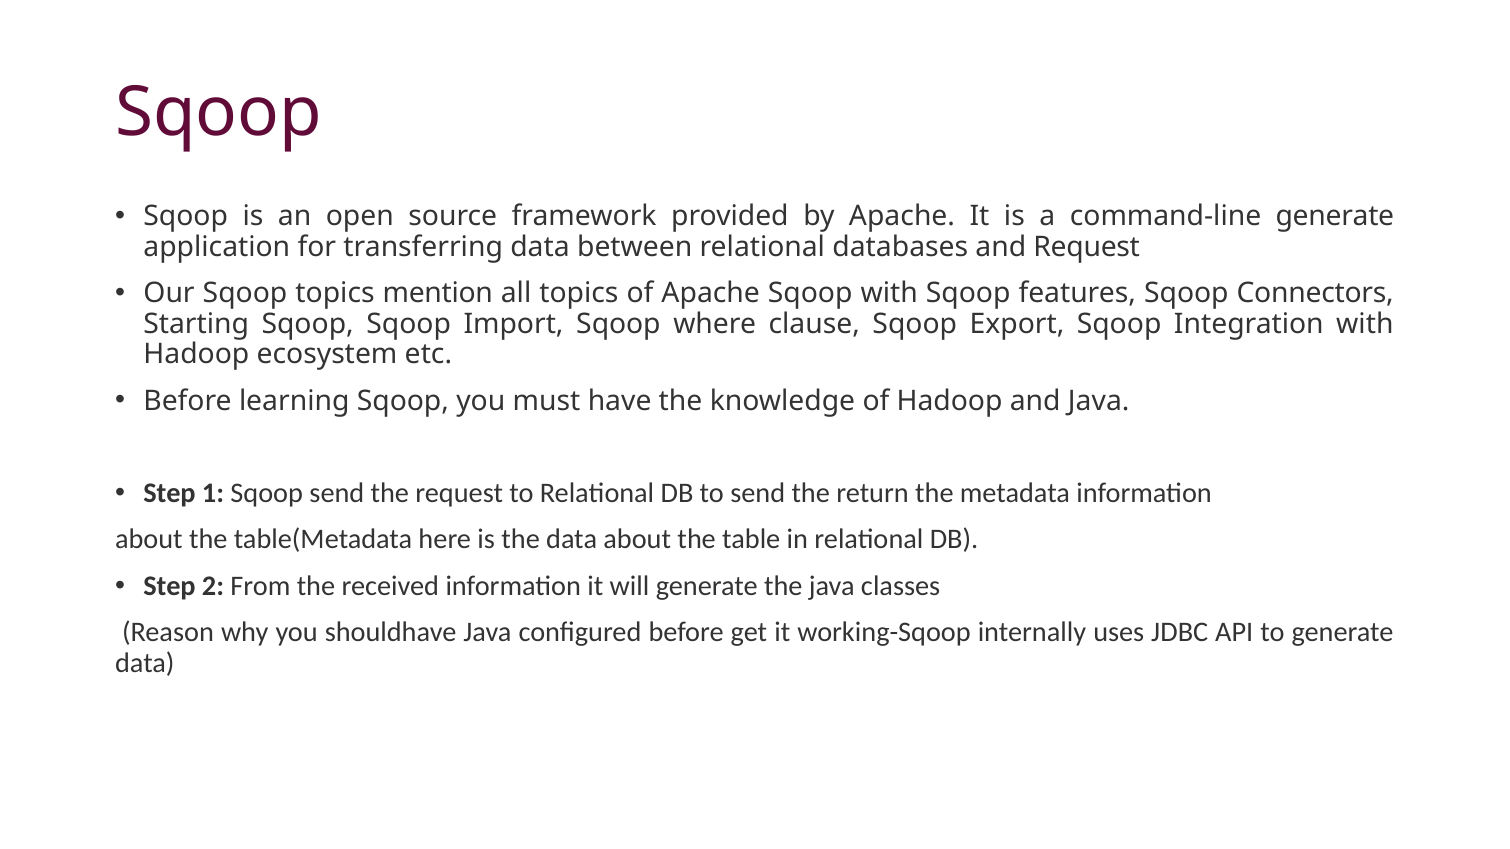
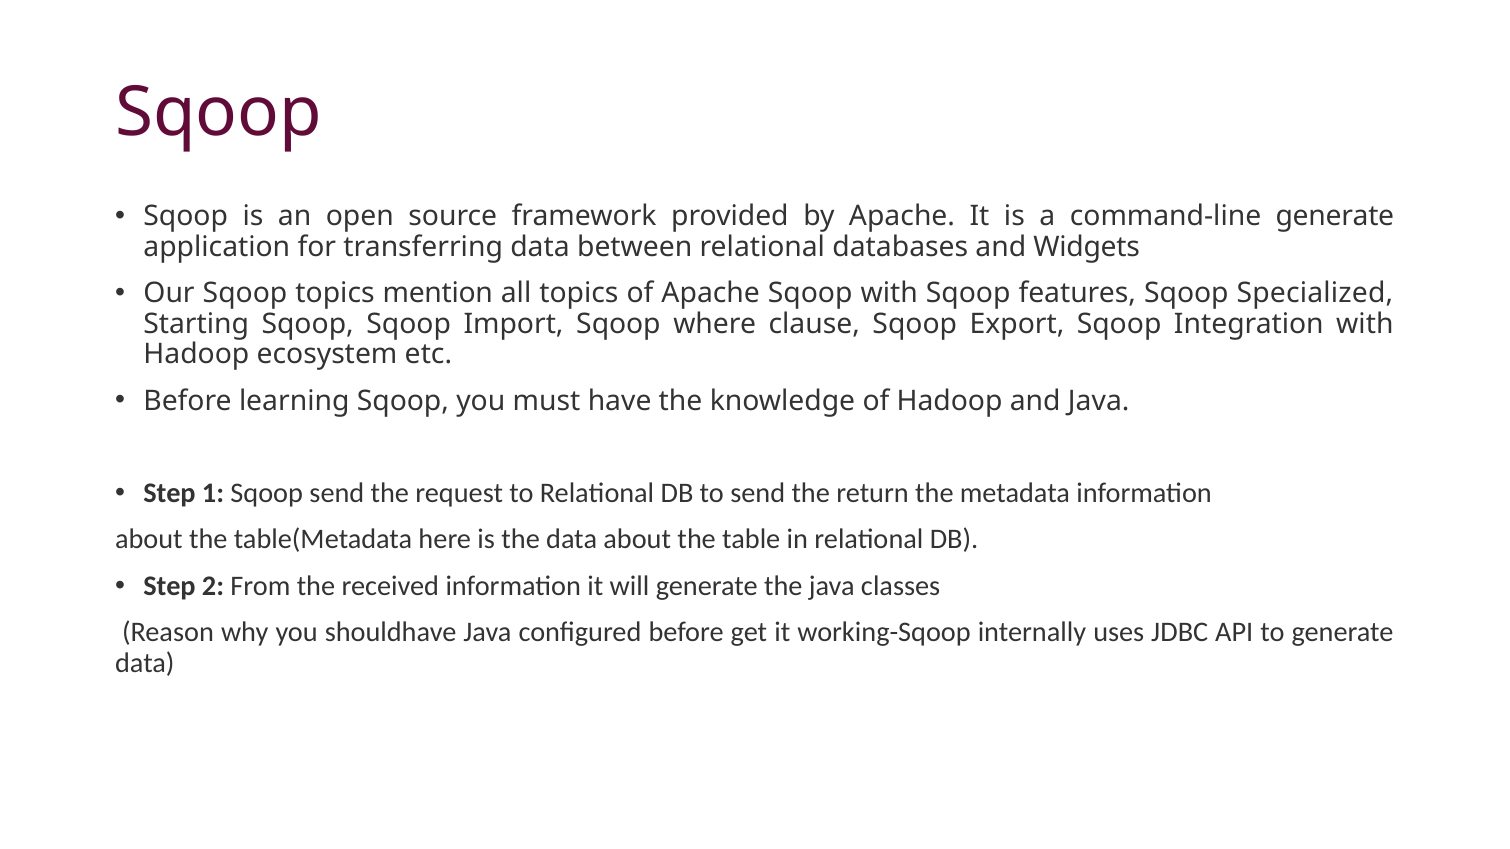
and Request: Request -> Widgets (1087, 247)
Connectors: Connectors -> Specialized (1315, 293)
